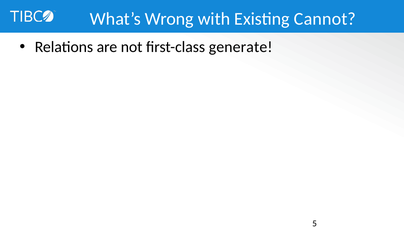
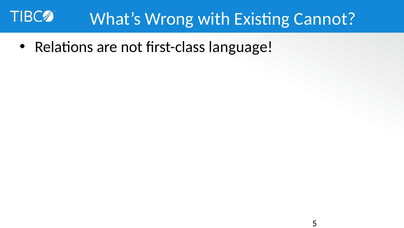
generate: generate -> language (241, 47)
